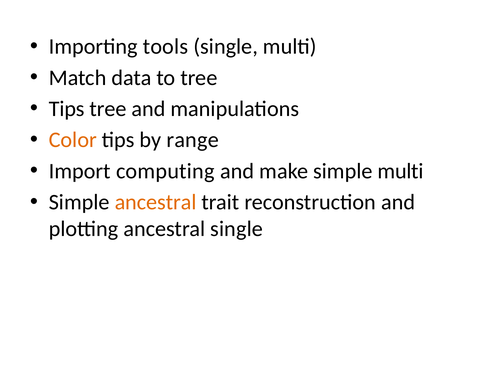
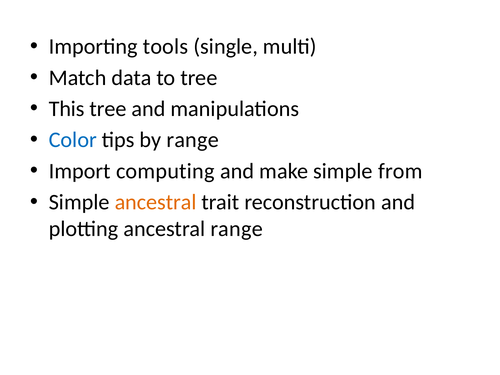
Tips: Tips -> This (67, 109)
Color colour: orange -> blue (73, 140)
simple multi: multi -> from (400, 171)
ancestral single: single -> range (237, 229)
